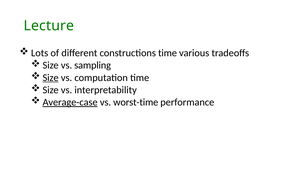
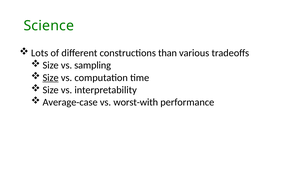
Lecture: Lecture -> Science (49, 26)
constructions time: time -> than (168, 53)
Average-case underline: present -> none (70, 102)
worst-time: worst-time -> worst-with (136, 102)
